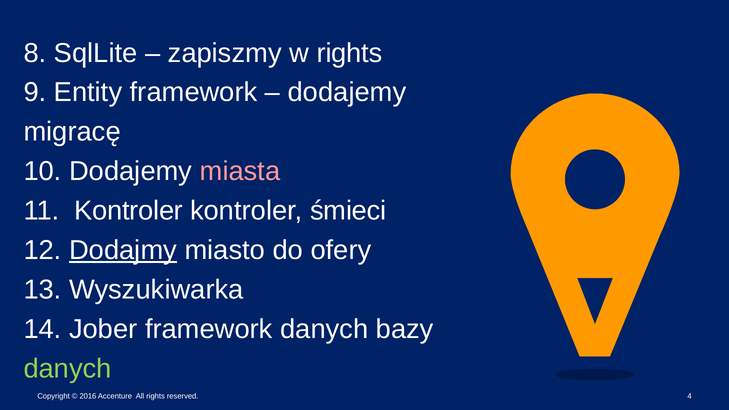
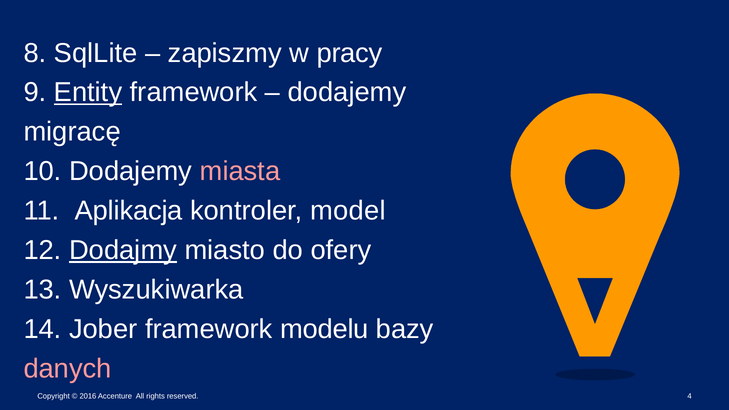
w rights: rights -> pracy (349, 53)
Entity underline: none -> present (88, 93)
11 Kontroler: Kontroler -> Aplikacja (129, 211)
śmieci: śmieci -> model (348, 211)
framework danych: danych -> modelu (324, 329)
danych colour: light green -> pink (68, 369)
